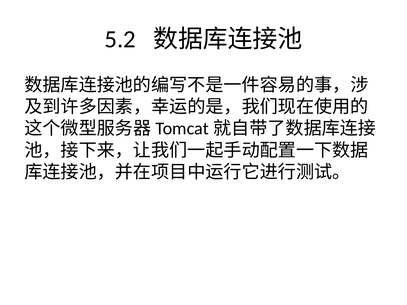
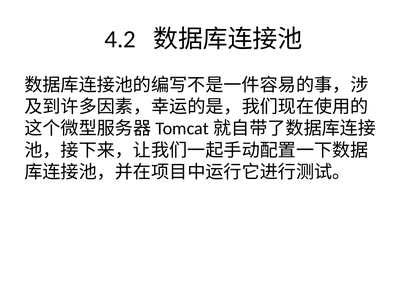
5.2: 5.2 -> 4.2 (120, 39)
